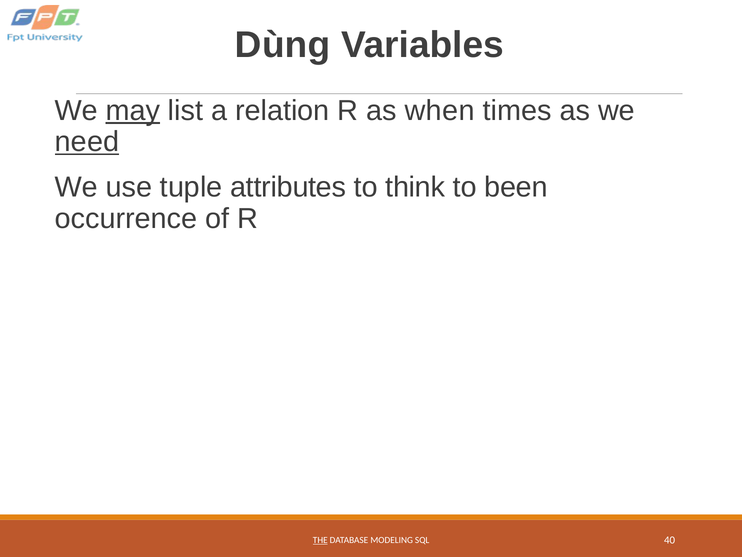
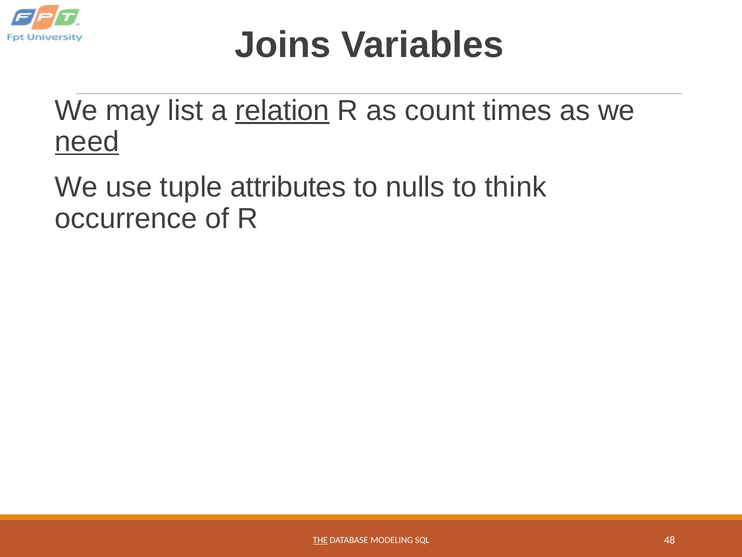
Dùng: Dùng -> Joins (283, 45)
may underline: present -> none (133, 111)
relation underline: none -> present (282, 111)
when: when -> count (440, 111)
think: think -> nulls (415, 187)
been: been -> think (516, 187)
40: 40 -> 48 (670, 540)
